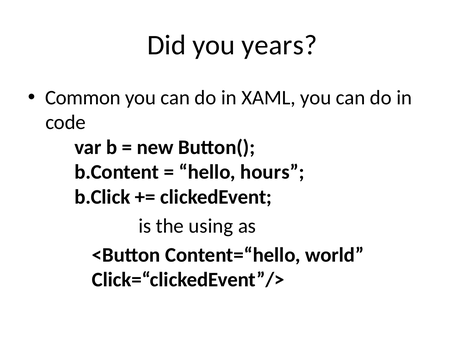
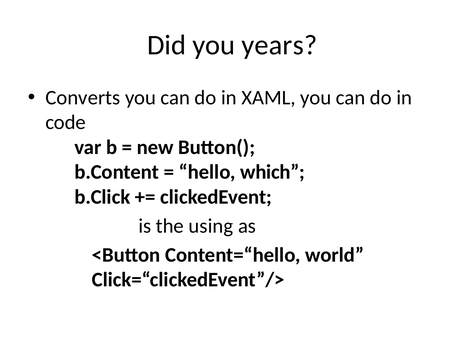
Common: Common -> Converts (83, 98)
hours: hours -> which (273, 172)
